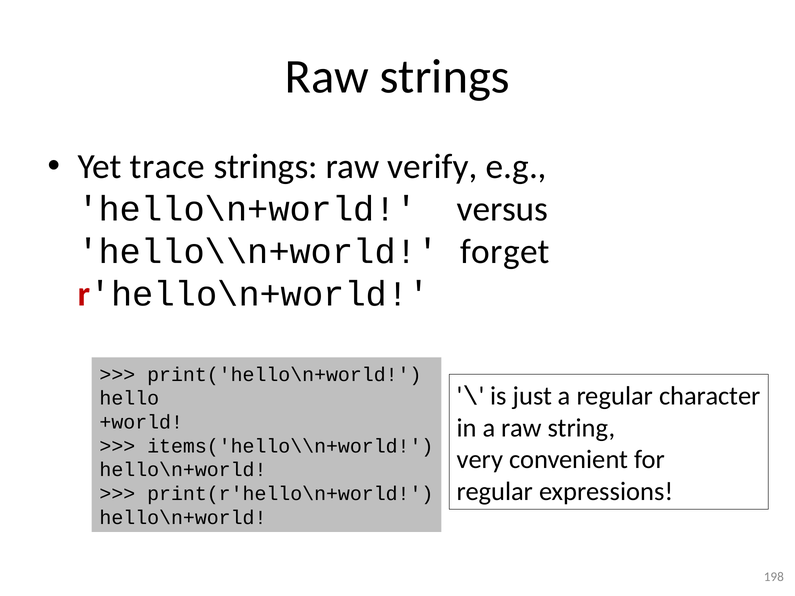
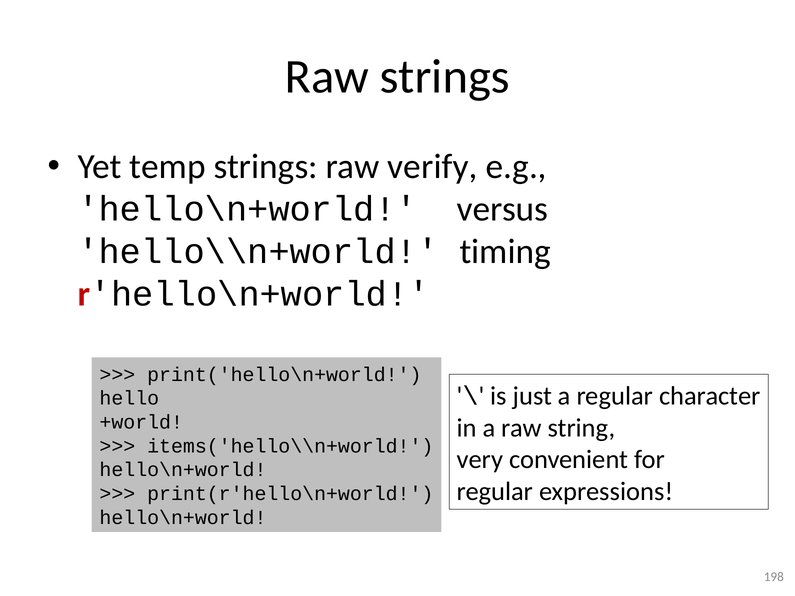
trace: trace -> temp (168, 167)
forget: forget -> timing (505, 252)
